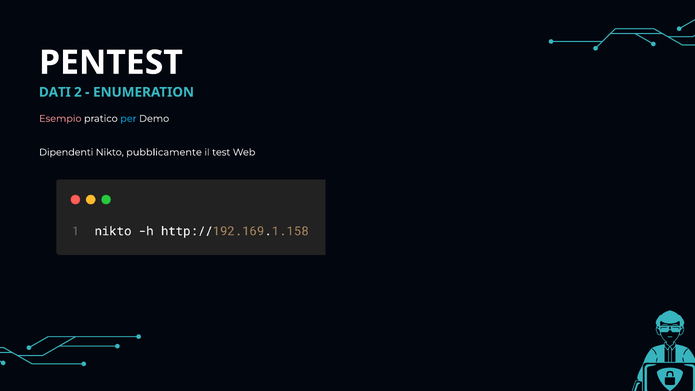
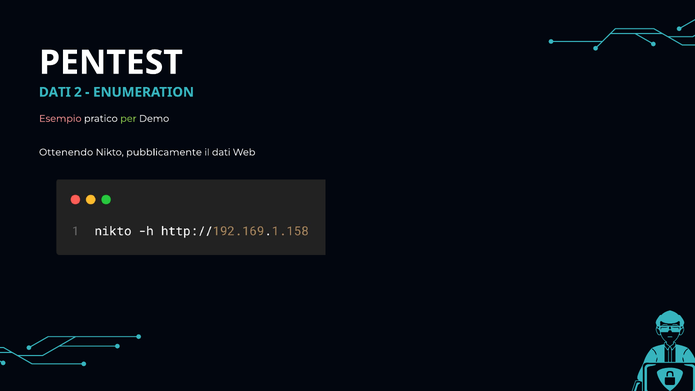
per colour: light blue -> light green (128, 119)
Dipendenti: Dipendenti -> Ottenendo (66, 152)
il test: test -> dati (221, 152)
